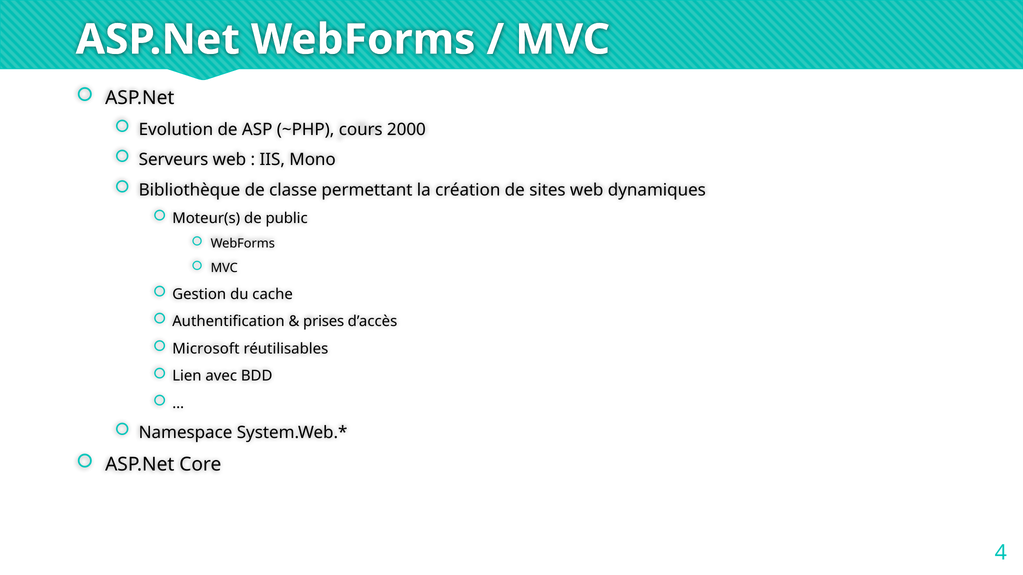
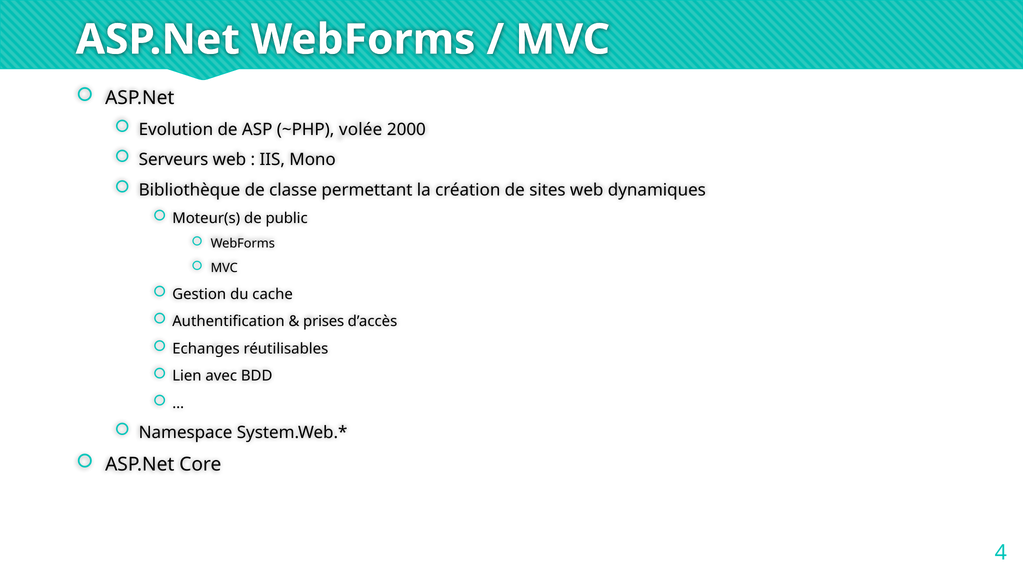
cours: cours -> volée (361, 130)
Microsoft: Microsoft -> Echanges (206, 349)
